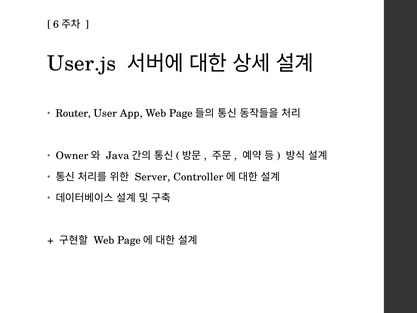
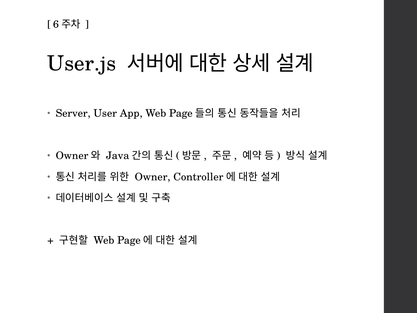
Router: Router -> Server (73, 113)
Server: Server -> Owner (153, 177)
